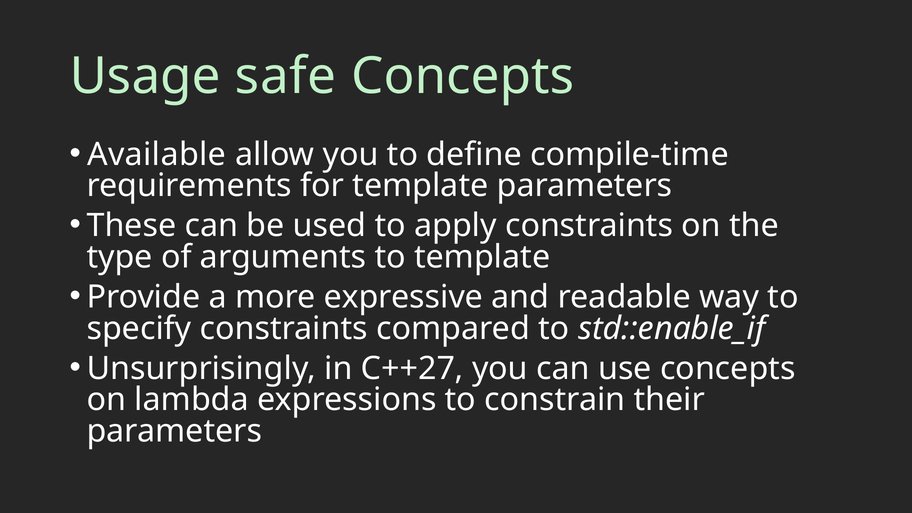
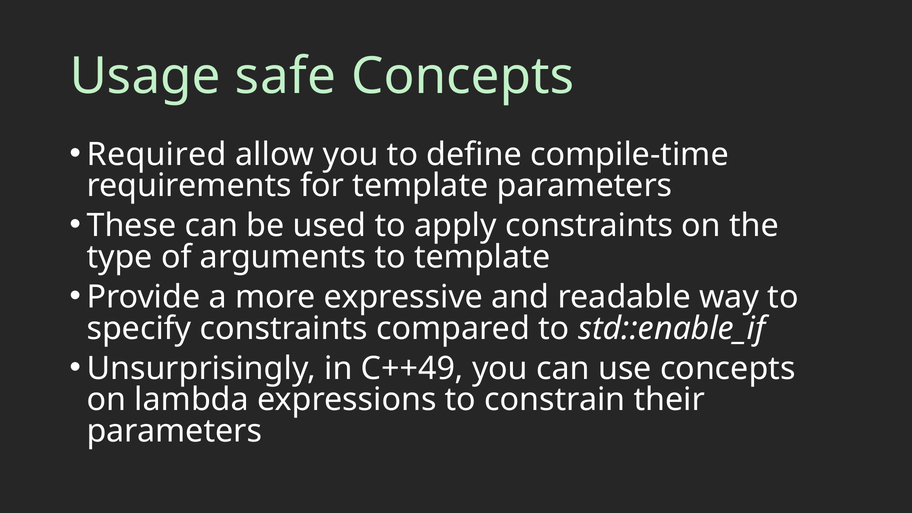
Available: Available -> Required (157, 154)
C++27: C++27 -> C++49 (412, 368)
